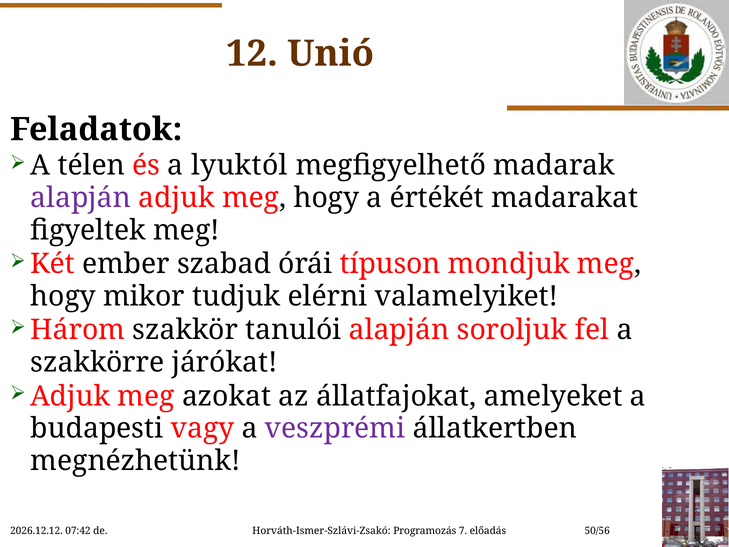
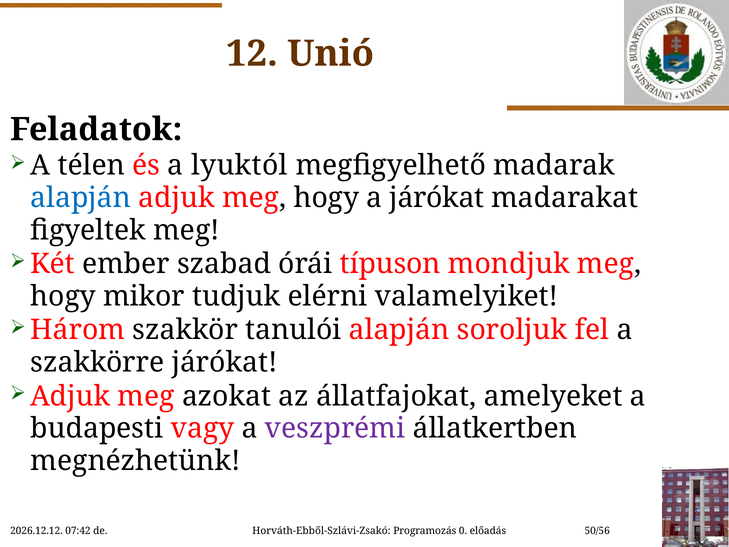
alapján colour: purple -> blue (81, 198)
a értékét: értékét -> járókat (437, 198)
Horváth-Ismer-Szlávi-Zsakó: Horváth-Ismer-Szlávi-Zsakó -> Horváth-Ebből-Szlávi-Zsakó (321, 531)
7: 7 -> 0 (463, 531)
